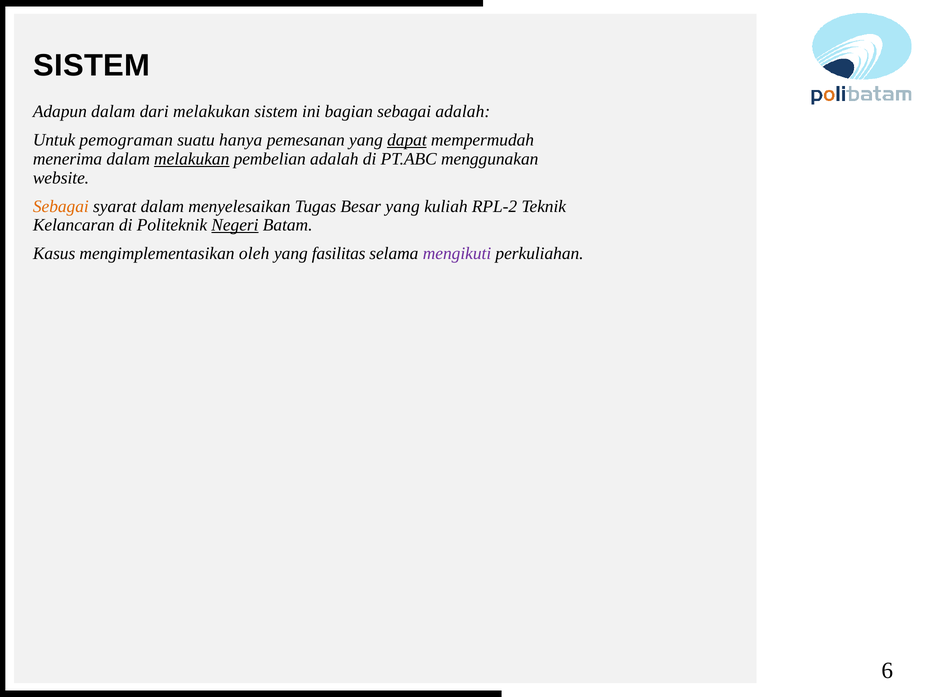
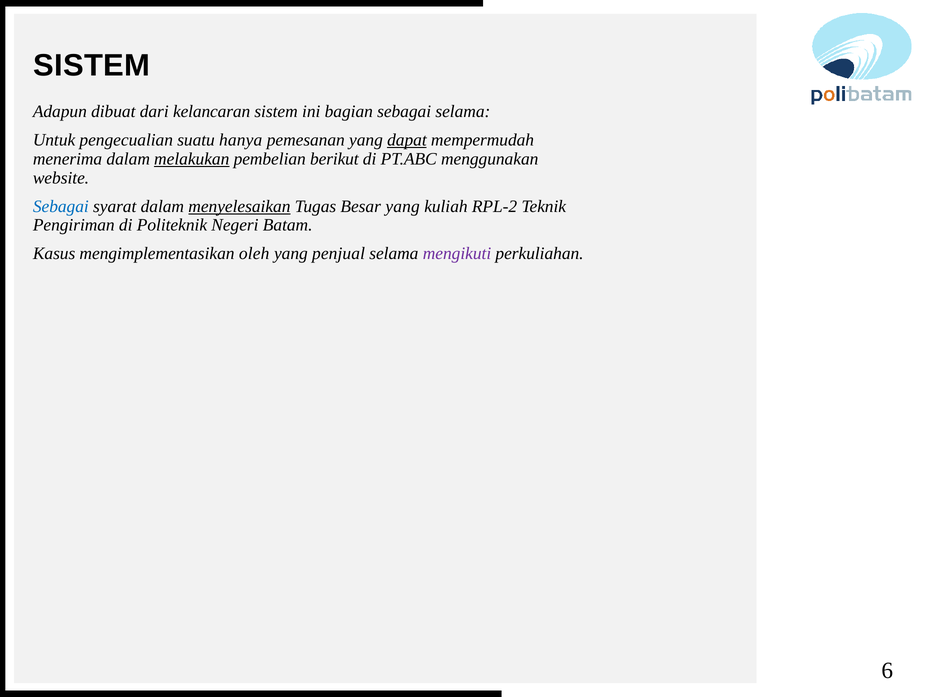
Adapun dalam: dalam -> dibuat (113, 112)
dari melakukan: melakukan -> kelancaran (212, 112)
sebagai adalah: adalah -> selama (463, 112)
pemograman: pemograman -> pengecualian (126, 140)
pembelian adalah: adalah -> berikut (334, 159)
Sebagai colour: orange -> blue (61, 206)
menyelesaikan underline: none -> present (239, 206)
Kelancaran: Kelancaran -> Pengiriman (74, 225)
Negeri underline: present -> none (235, 225)
fasilitas: fasilitas -> penjual (339, 254)
